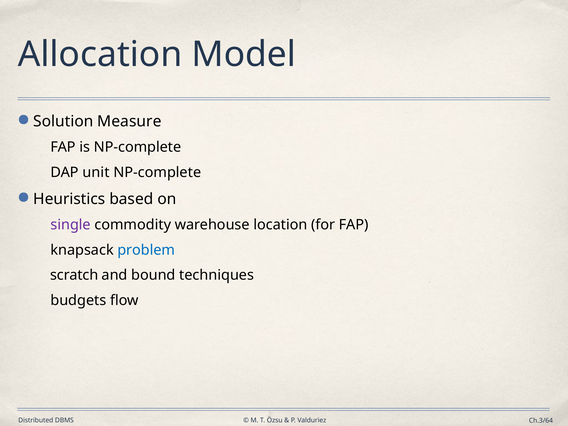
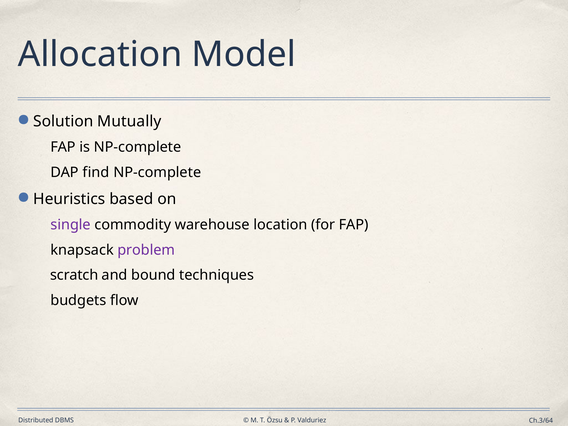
Measure: Measure -> Mutually (129, 121)
unit: unit -> find (96, 172)
problem colour: blue -> purple (146, 250)
